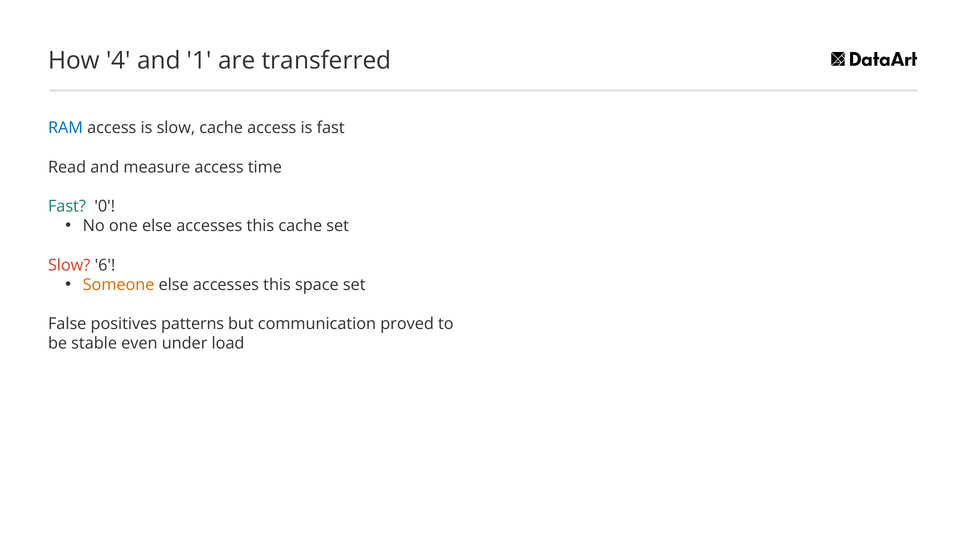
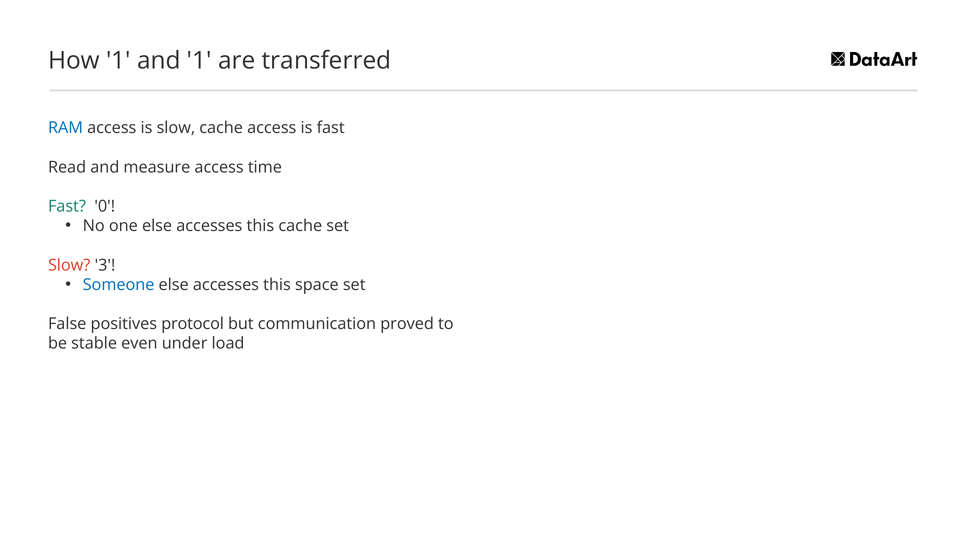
How 4: 4 -> 1 (118, 61)
6: 6 -> 3 (105, 265)
Someone colour: orange -> blue (119, 285)
patterns: patterns -> protocol (193, 324)
